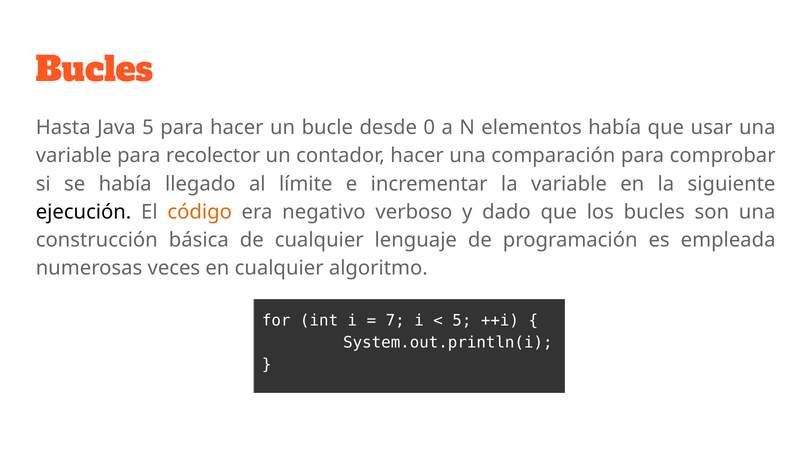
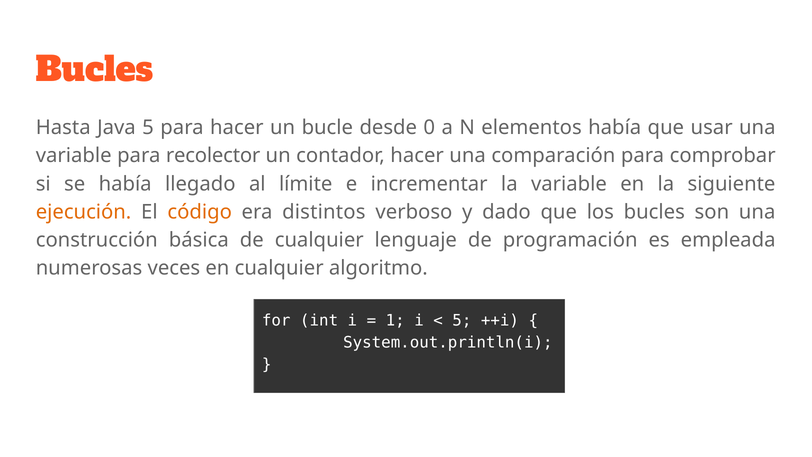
ejecución colour: black -> orange (84, 212)
negativo: negativo -> distintos (324, 212)
7: 7 -> 1 (395, 321)
